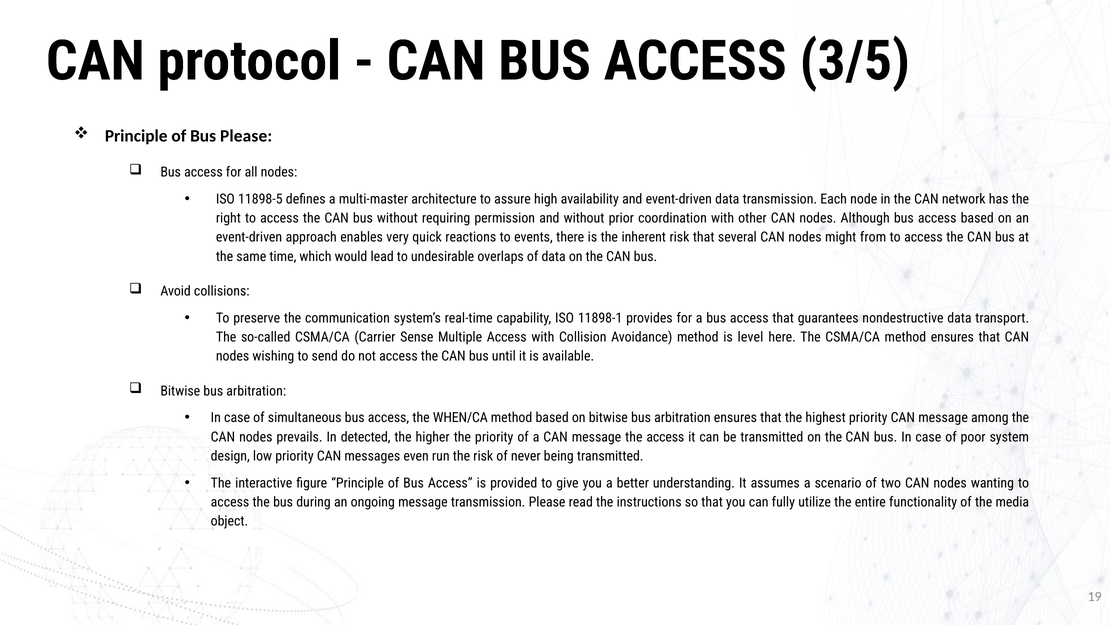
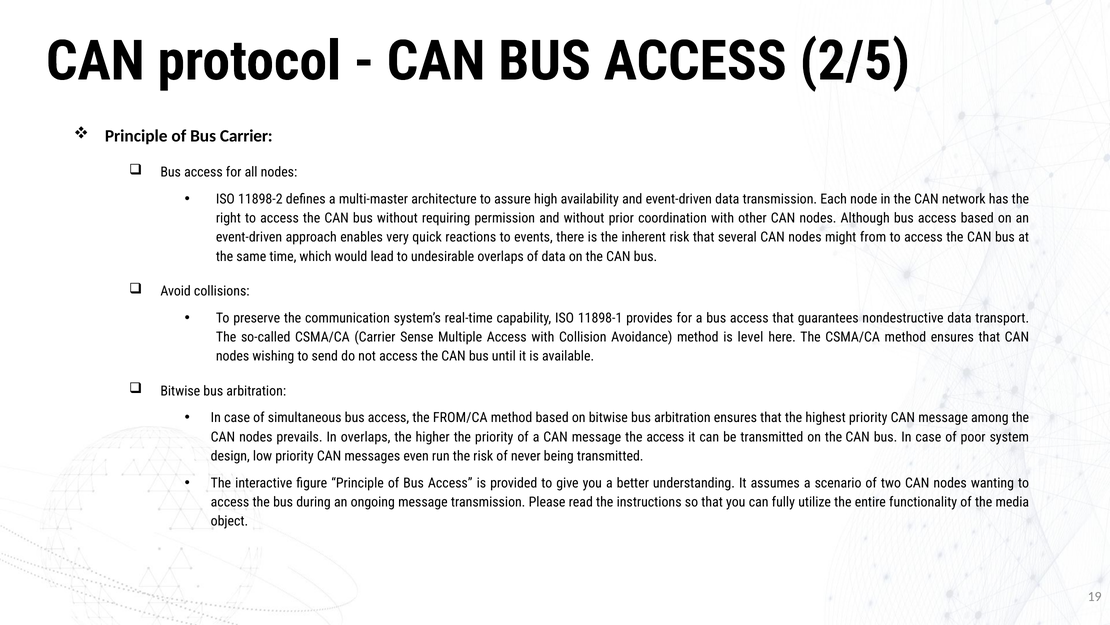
3/5: 3/5 -> 2/5 (855, 61)
Bus Please: Please -> Carrier (246, 136)
11898-5: 11898-5 -> 11898-2 (260, 199)
WHEN/CA: WHEN/CA -> FROM/CA (460, 417)
In detected: detected -> overlaps (366, 437)
